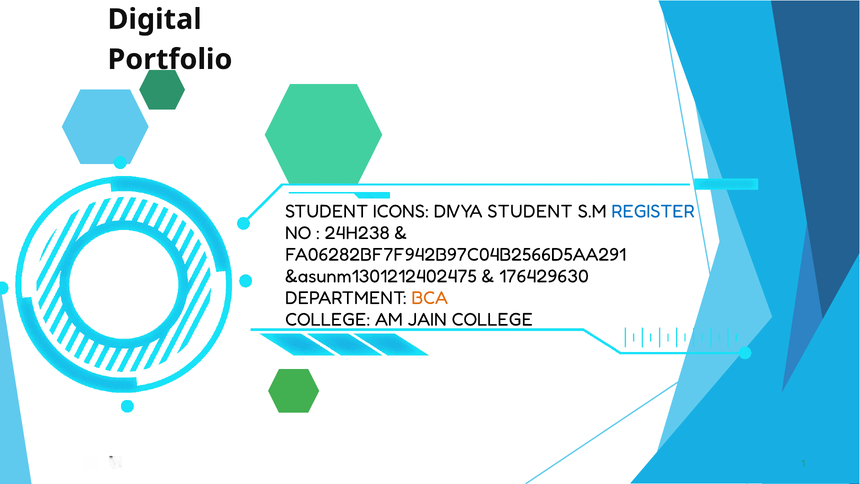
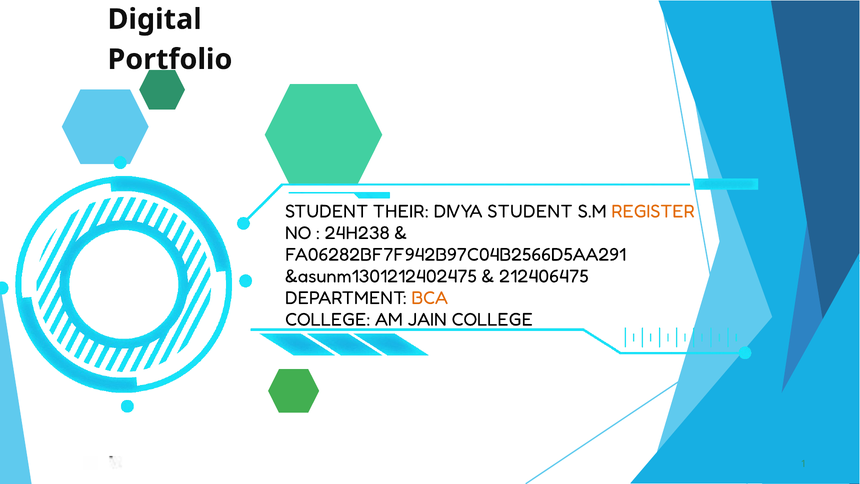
ICONS: ICONS -> THEIR (401, 211)
REGISTER colour: blue -> orange (653, 211)
176429630: 176429630 -> 212406475 (544, 276)
